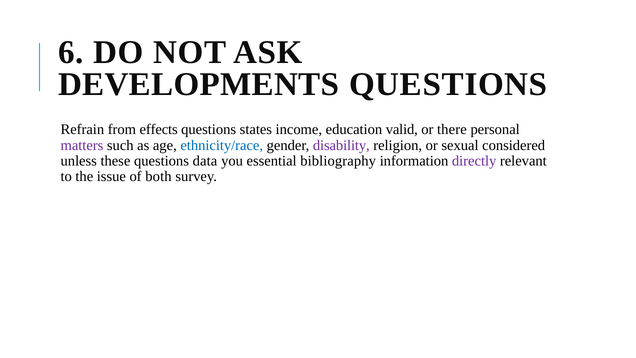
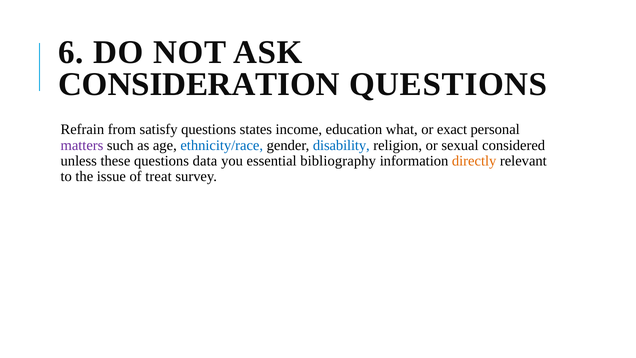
DEVELOPMENTS: DEVELOPMENTS -> CONSIDERATION (199, 84)
effects: effects -> satisfy (159, 129)
valid: valid -> what (402, 129)
there: there -> exact (452, 129)
disability colour: purple -> blue (341, 145)
directly colour: purple -> orange (474, 161)
both: both -> treat (158, 177)
